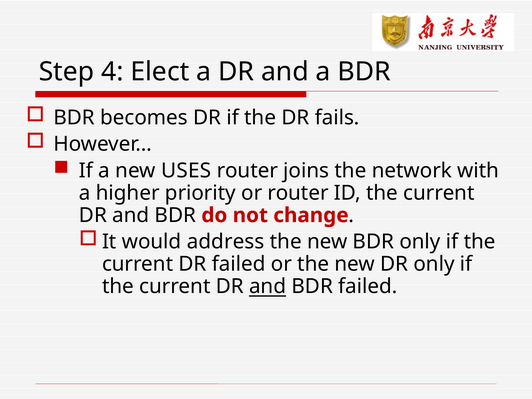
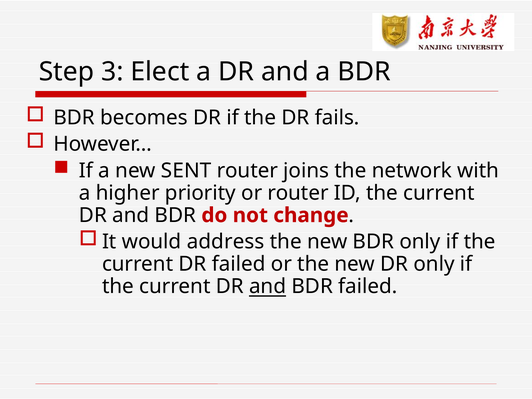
4: 4 -> 3 (112, 72)
USES: USES -> SENT (186, 171)
